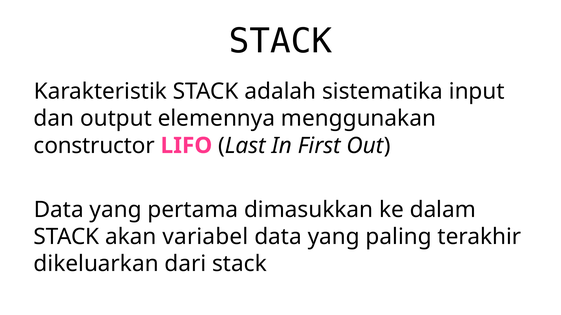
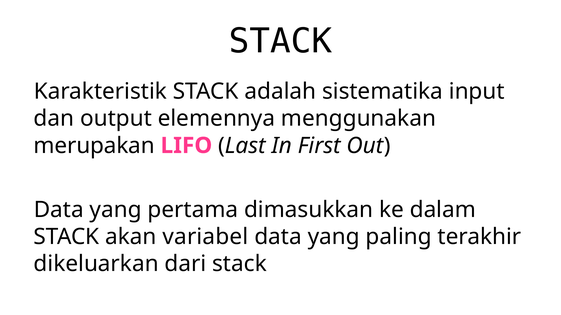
constructor: constructor -> merupakan (94, 146)
